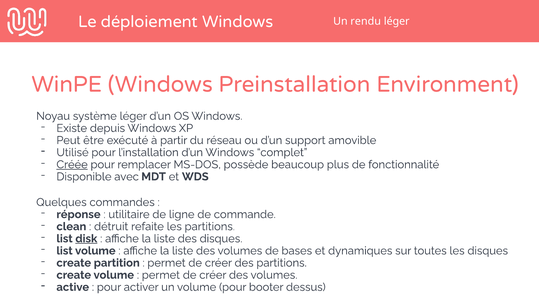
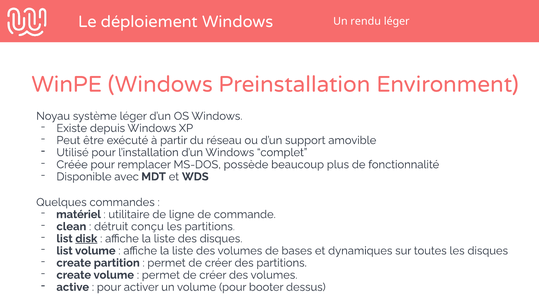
Créée underline: present -> none (72, 165)
réponse: réponse -> matériel (79, 215)
refaite: refaite -> conçu (147, 227)
